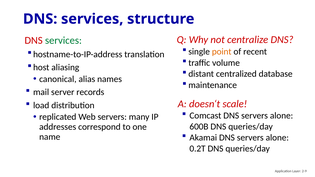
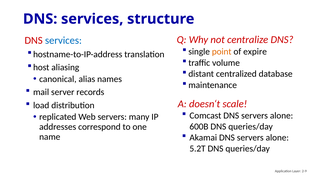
services colour: green -> blue (63, 40)
recent: recent -> expire (255, 52)
0.2T: 0.2T -> 5.2T (198, 149)
